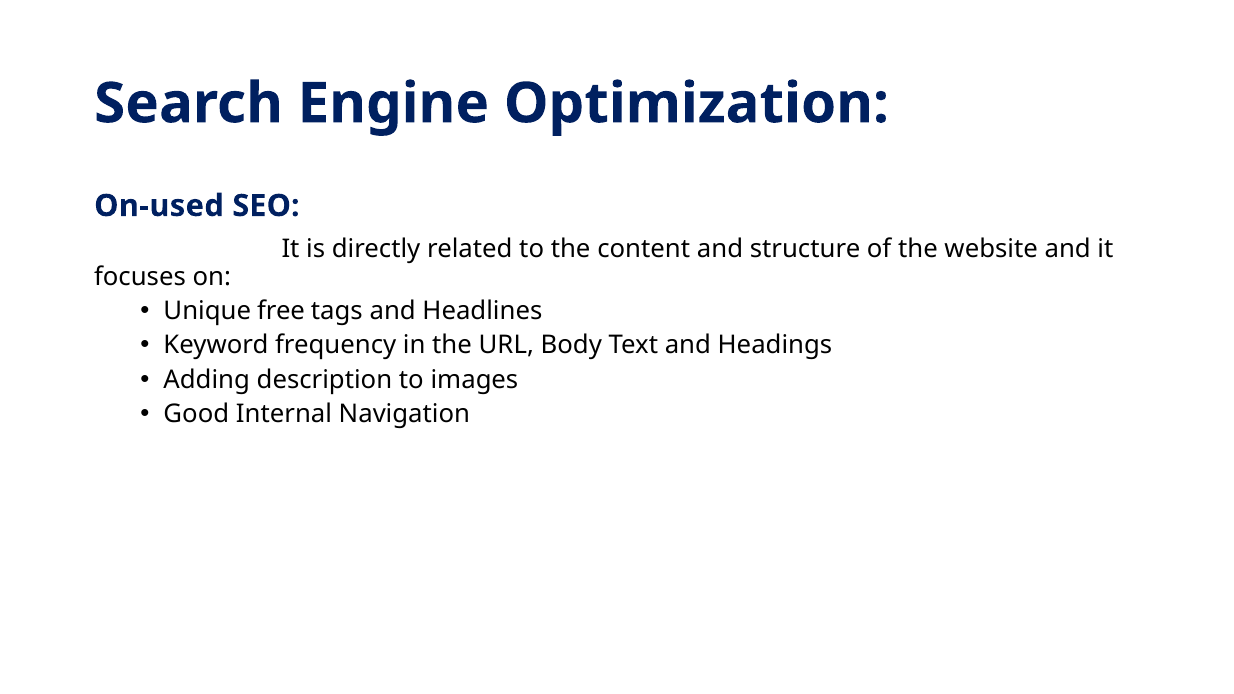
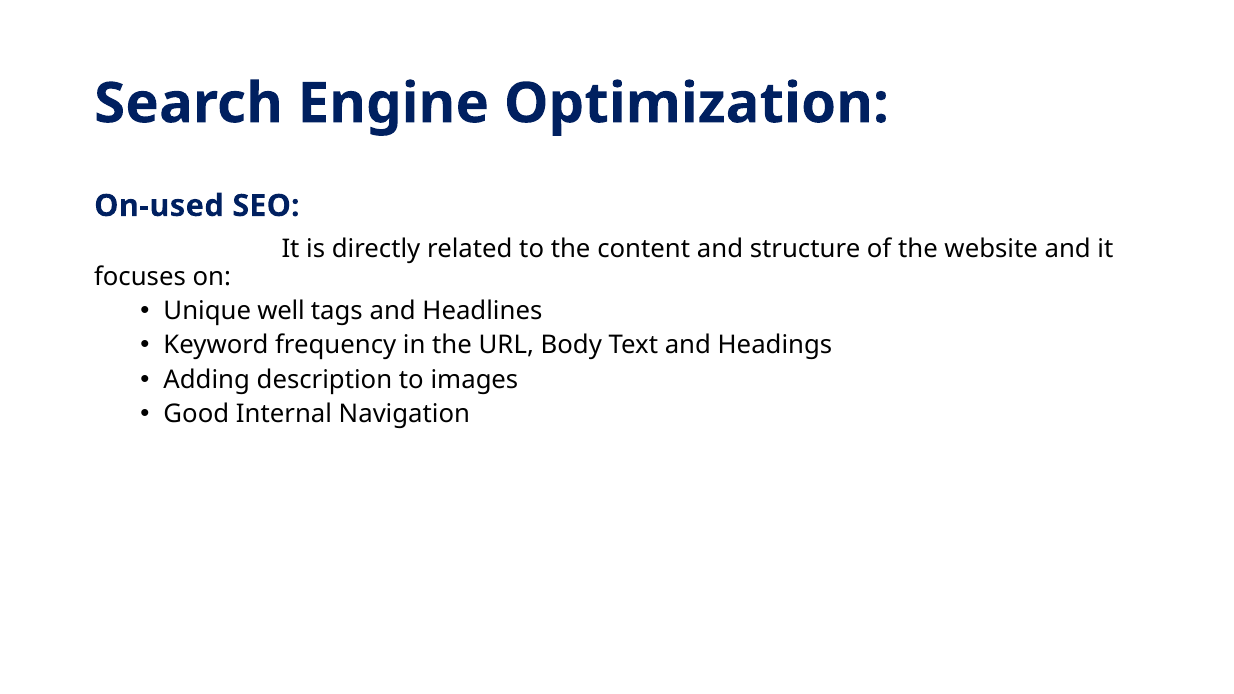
free: free -> well (281, 311)
